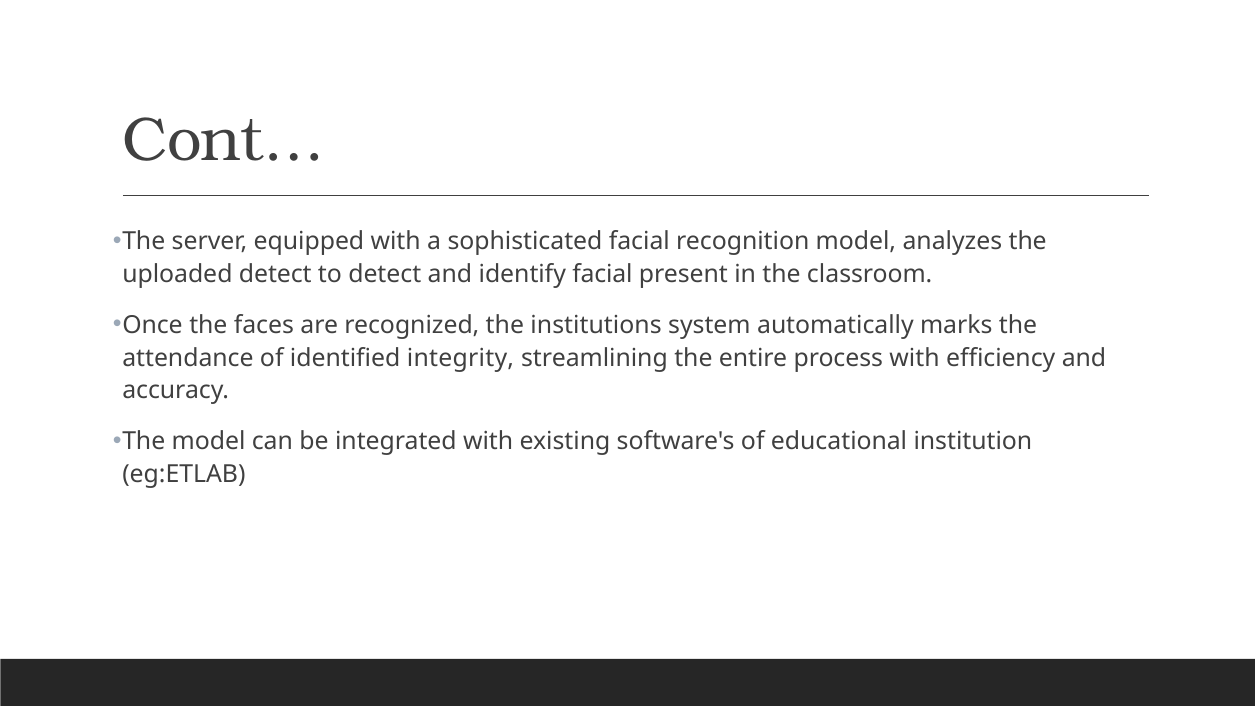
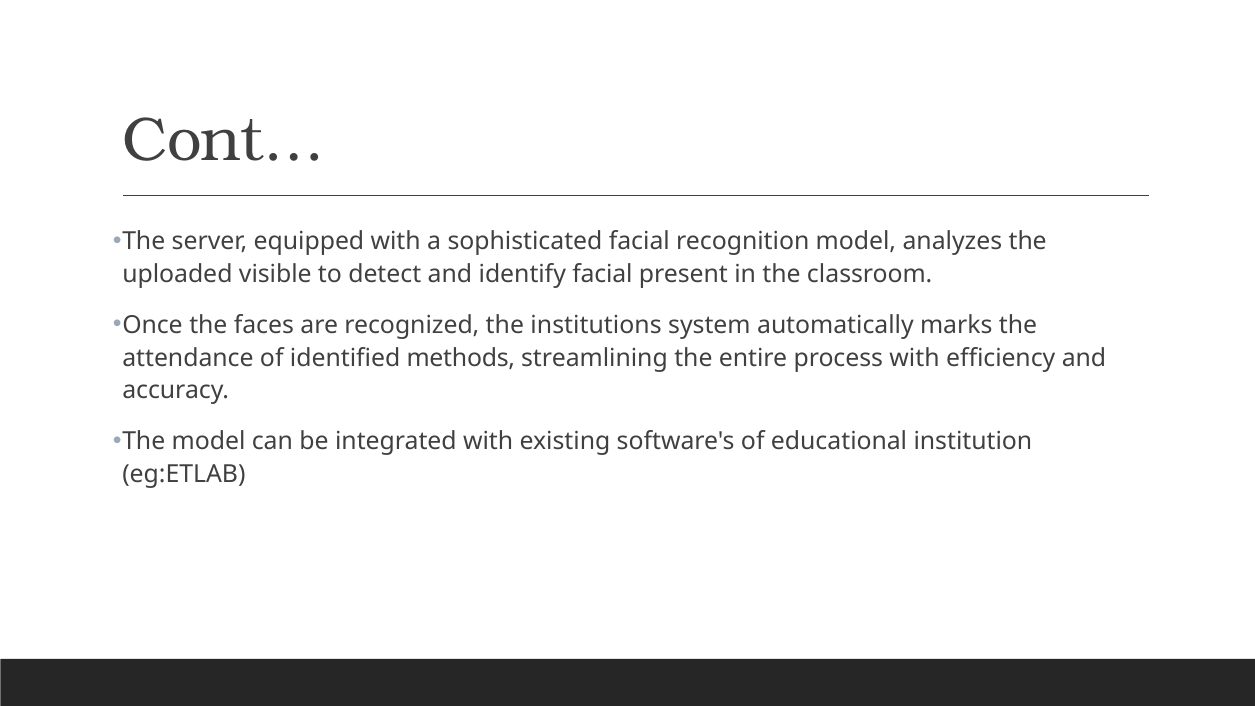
uploaded detect: detect -> visible (275, 274)
integrity: integrity -> methods (461, 358)
